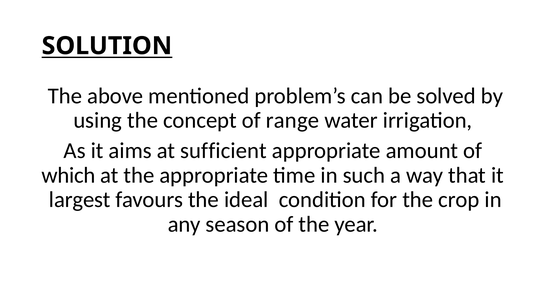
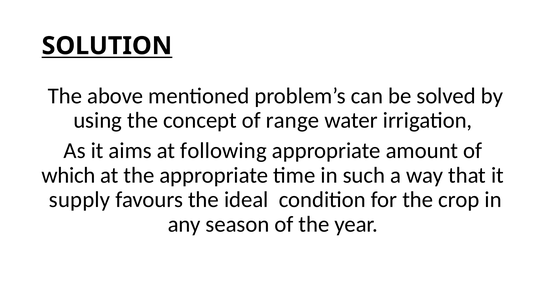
sufficient: sufficient -> following (224, 151)
largest: largest -> supply (80, 200)
